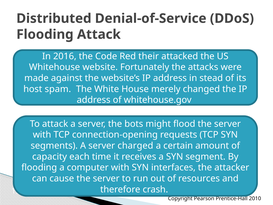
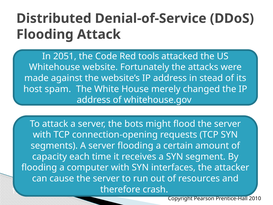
2016: 2016 -> 2051 (65, 56)
their: their -> tools (149, 56)
server charged: charged -> flooding (135, 146)
